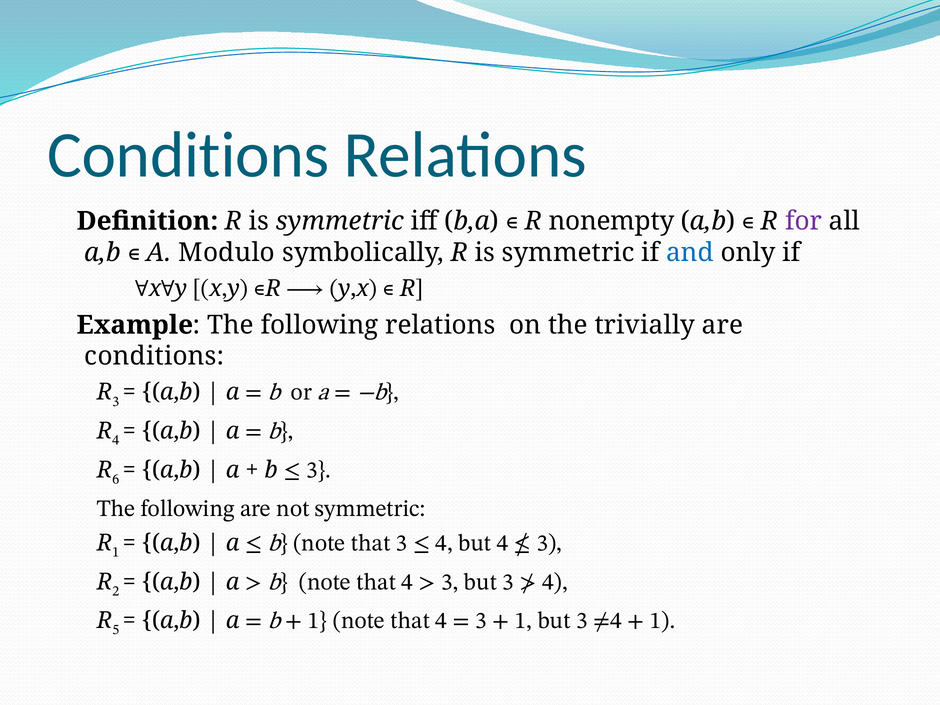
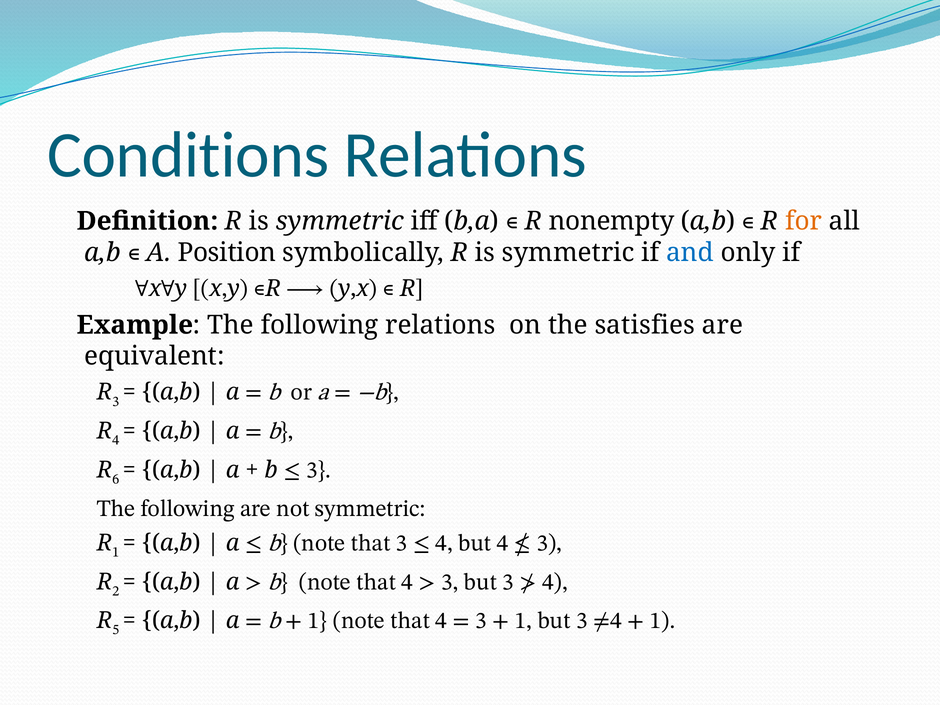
for colour: purple -> orange (803, 221)
Modulo: Modulo -> Position (227, 252)
trivially: trivially -> satisfies (645, 325)
conditions: conditions -> equivalent (155, 356)
